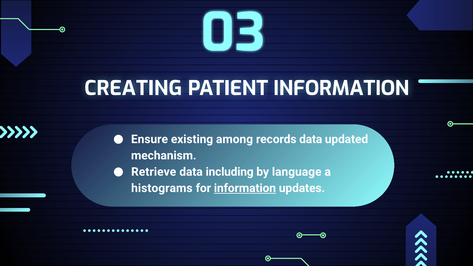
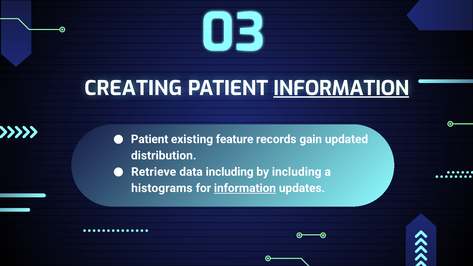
INFORMATION underline: none -> present (341, 88)
Ensure: Ensure -> Patient (150, 139)
among: among -> feature (235, 139)
records data: data -> gain (311, 139)
mechanism: mechanism -> distribution (164, 156)
by language: language -> including (297, 172)
